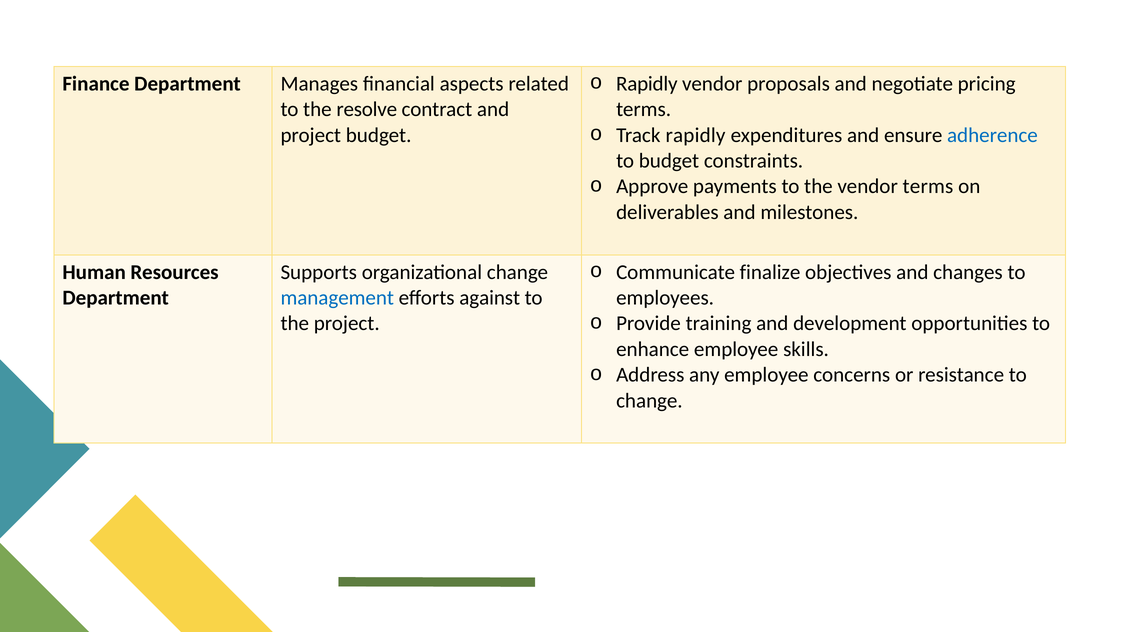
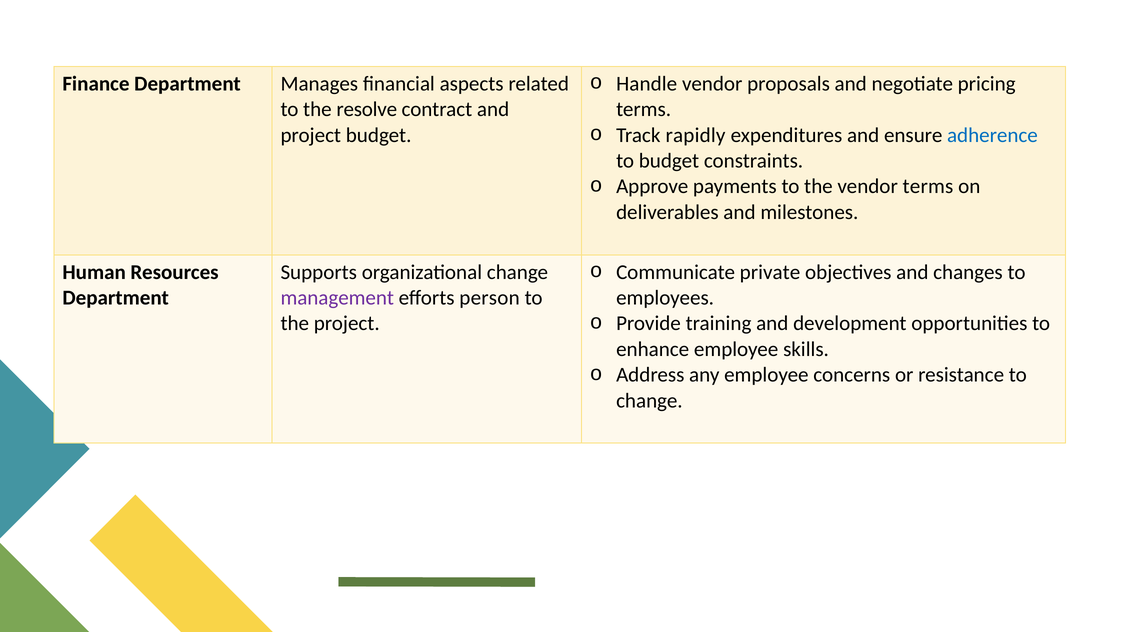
Rapidly: Rapidly -> Handle (647, 84)
finalize: finalize -> private (770, 272)
management colour: blue -> purple (337, 298)
against: against -> person (490, 298)
